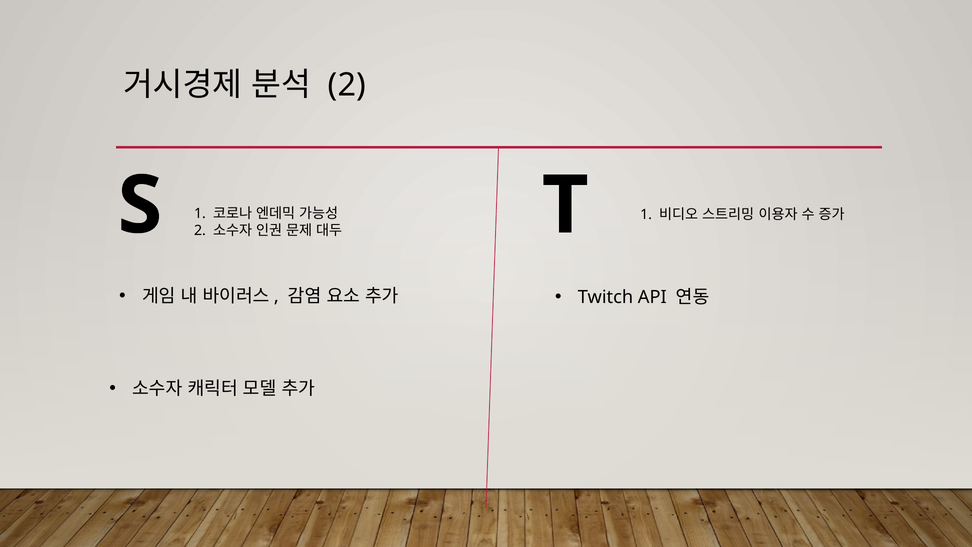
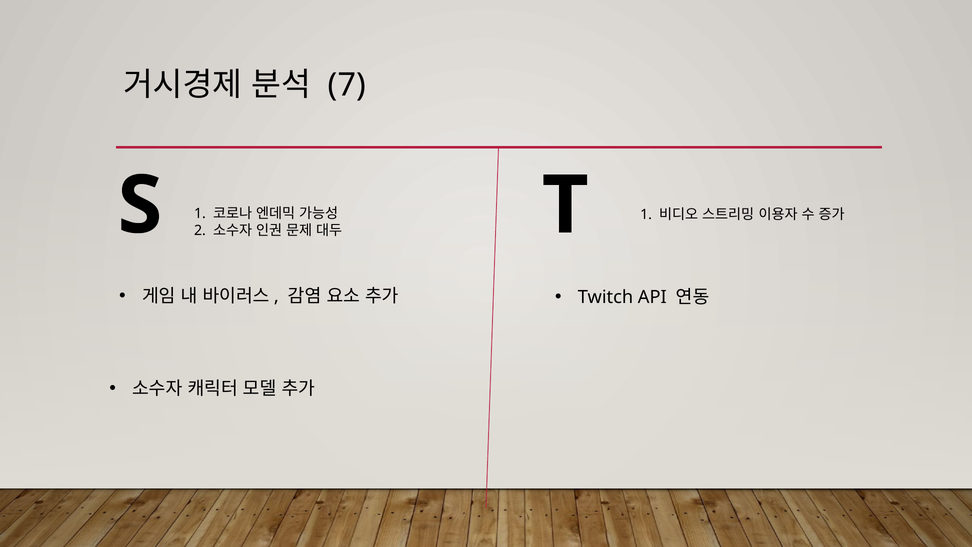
2: 2 -> 7 (347, 85)
